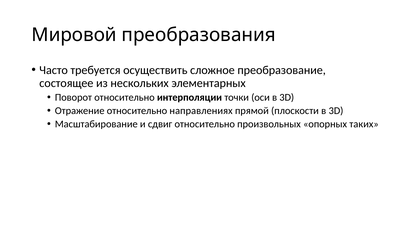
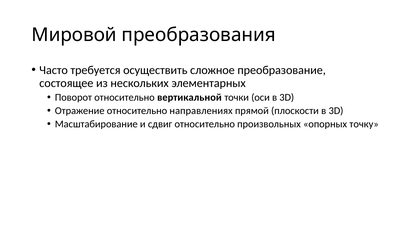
интерполяции: интерполяции -> вертикальной (189, 97)
таких: таких -> точку (364, 124)
